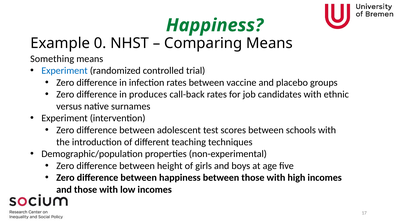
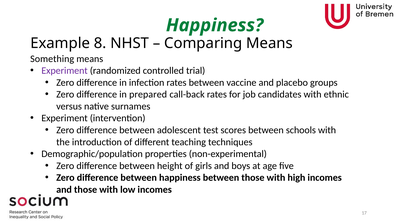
0: 0 -> 8 (100, 43)
Experiment colour: blue -> purple (65, 71)
produces: produces -> prepared (148, 95)
